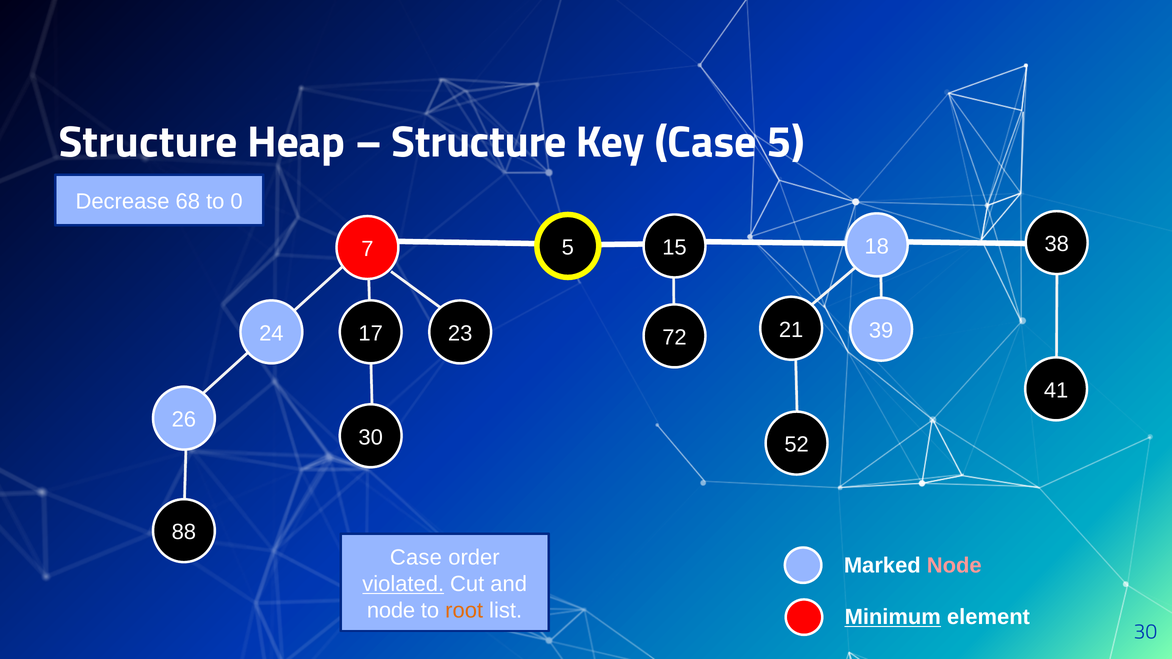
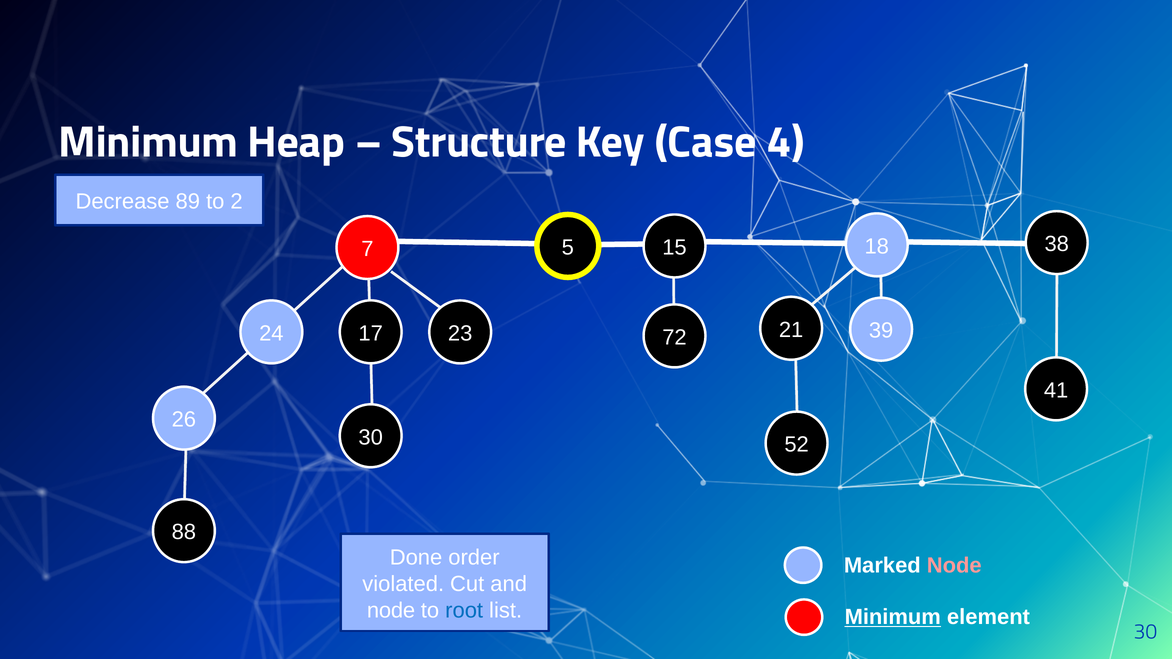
Structure: Structure -> Minimum (148, 142)
Case 5: 5 -> 4 (786, 142)
68: 68 -> 89 (188, 202)
0: 0 -> 2 (237, 202)
Case: Case -> Done (416, 558)
violated underline: present -> none (403, 584)
root colour: orange -> blue (464, 611)
